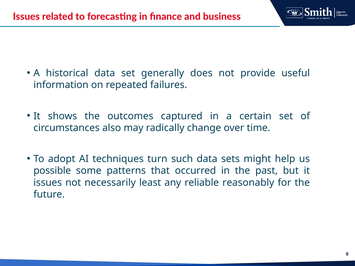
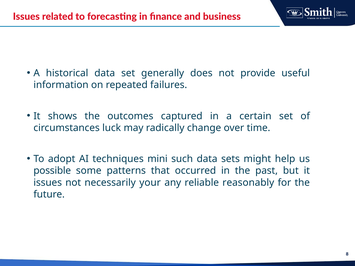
also: also -> luck (112, 128)
turn: turn -> mini (157, 159)
least: least -> your (150, 183)
